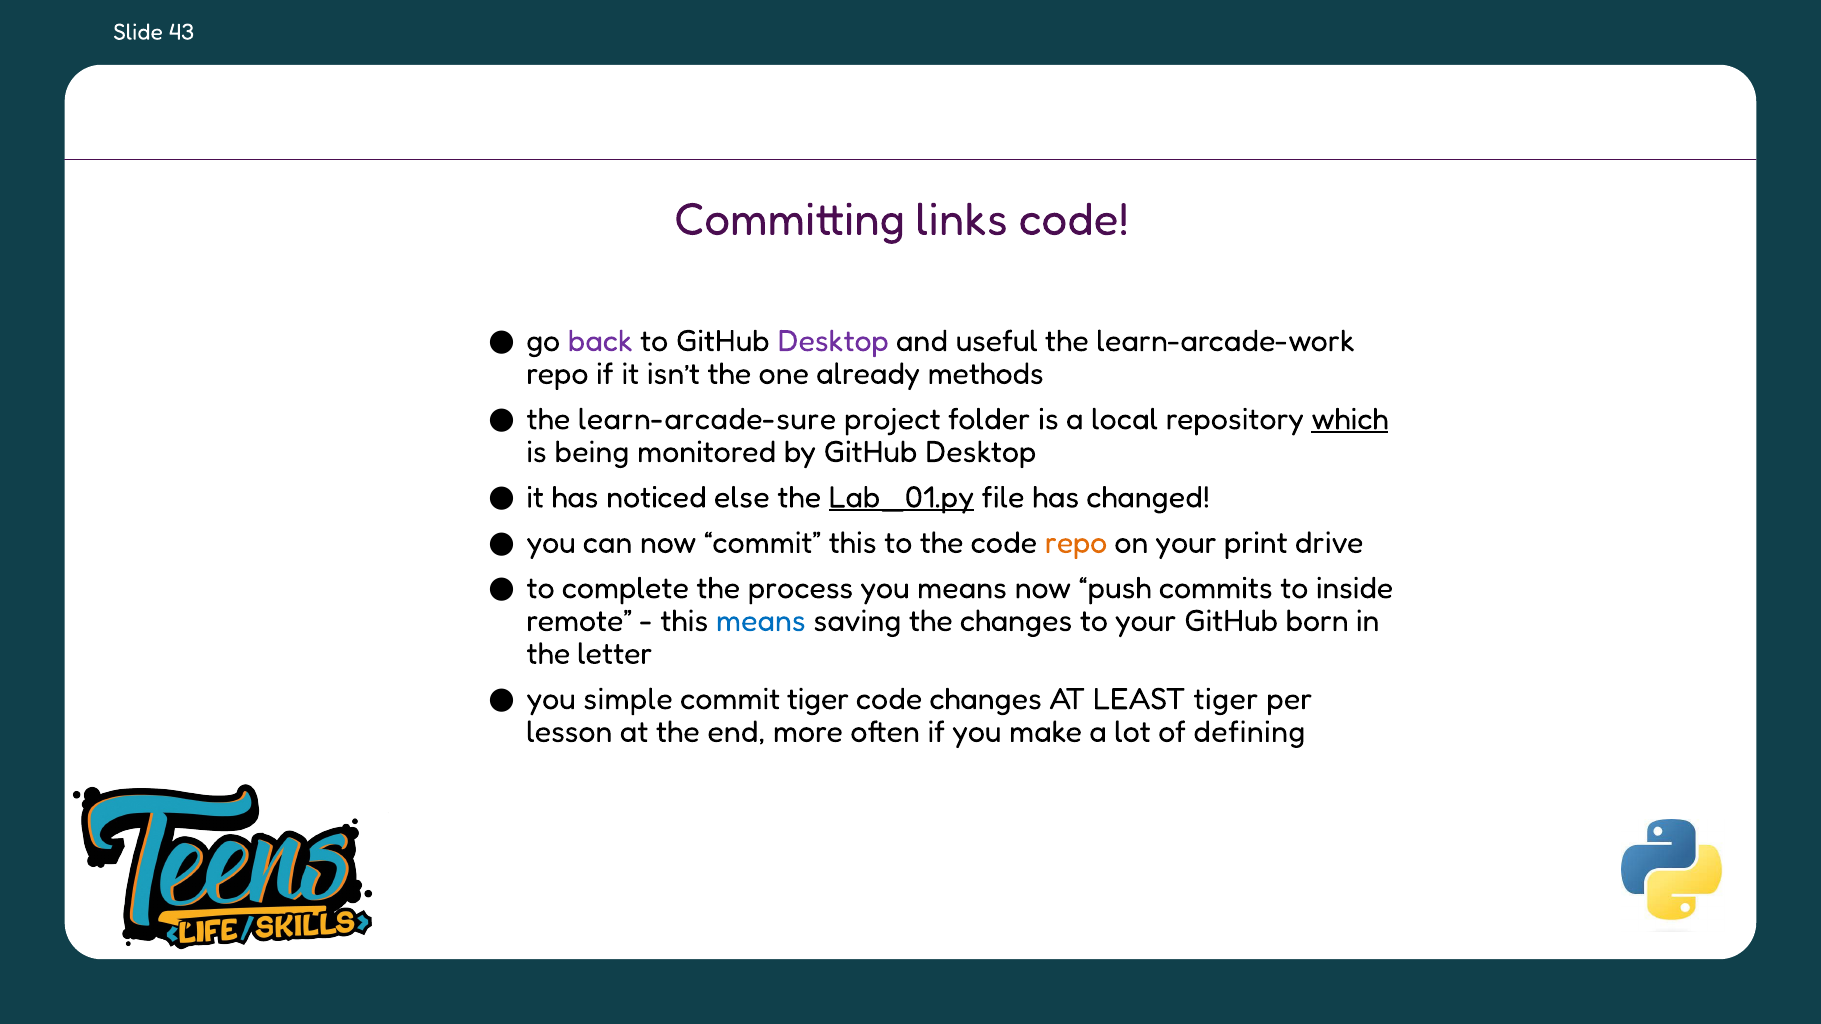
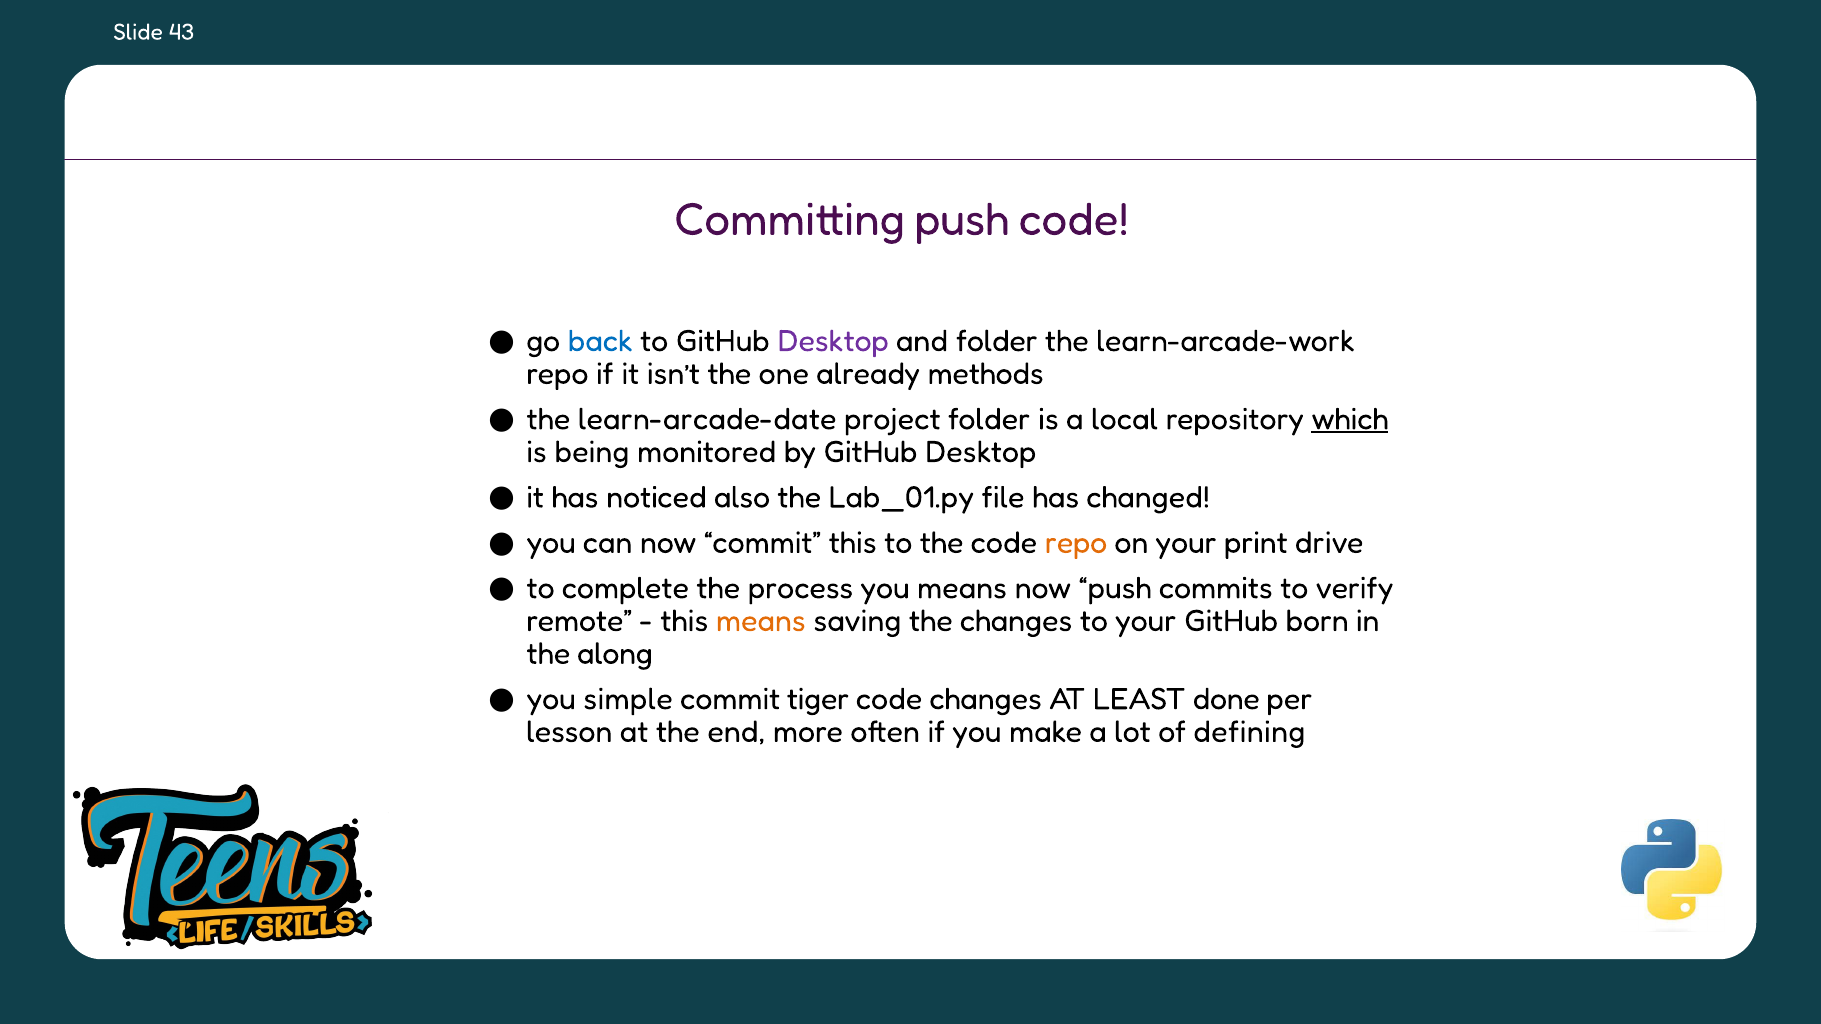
Committing links: links -> push (962, 220)
back colour: purple -> blue (600, 341)
and useful: useful -> folder (997, 341)
learn-arcade-sure: learn-arcade-sure -> learn-arcade-date (707, 419)
else: else -> also (742, 497)
Lab_01.py underline: present -> none (901, 497)
inside: inside -> verify (1354, 588)
means colour: blue -> orange (761, 621)
letter: letter -> along (615, 654)
LEAST tiger: tiger -> done (1226, 699)
